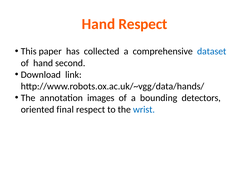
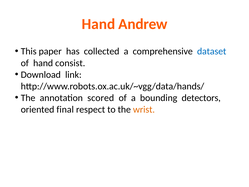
Hand Respect: Respect -> Andrew (143, 24)
second: second -> consist (70, 63)
images: images -> scored (101, 98)
wrist colour: blue -> orange (144, 109)
